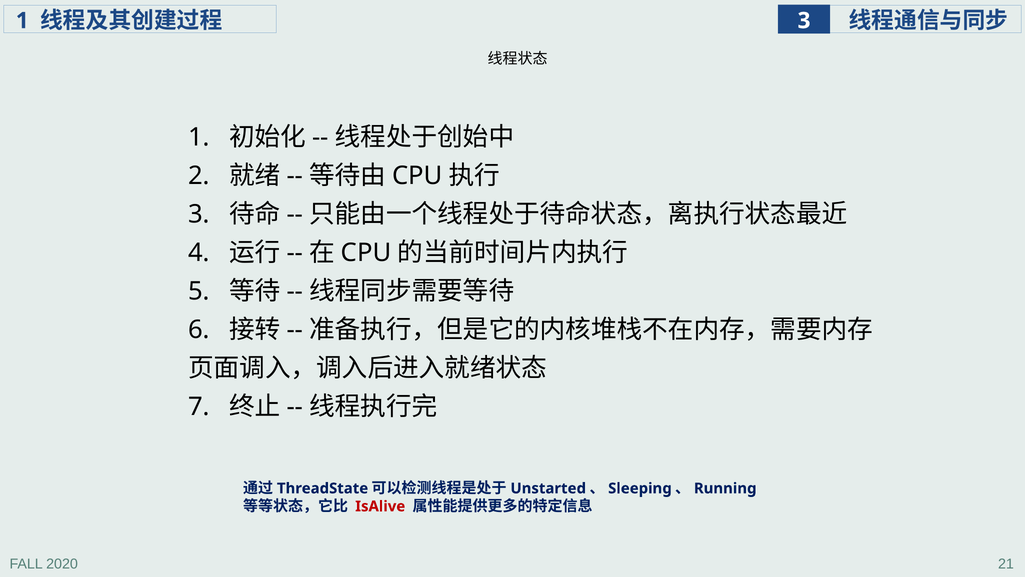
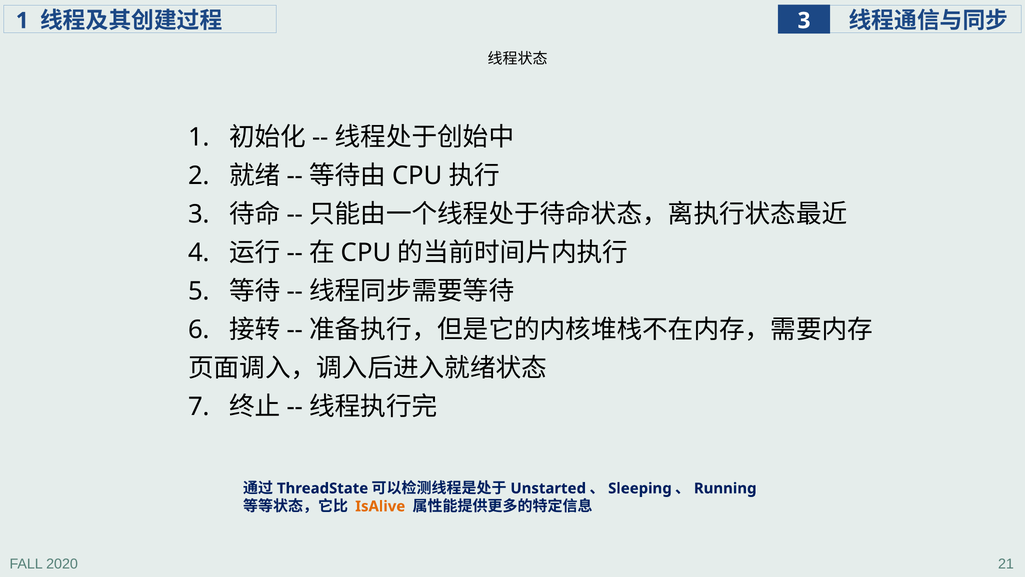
IsAlive colour: red -> orange (380, 506)
